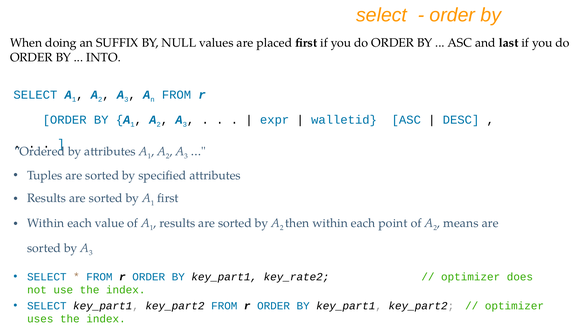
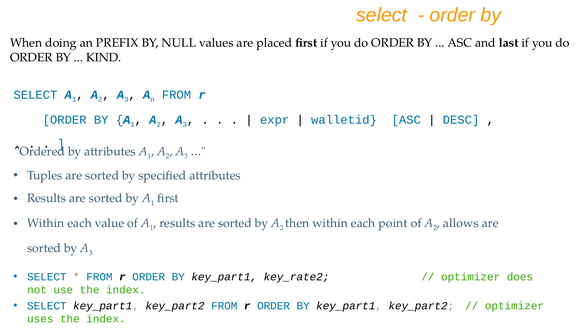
SUFFIX: SUFFIX -> PREFIX (117, 43)
INTO: INTO -> KIND (104, 58)
means: means -> allows (461, 223)
